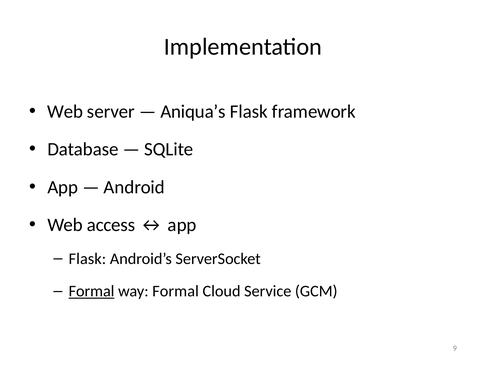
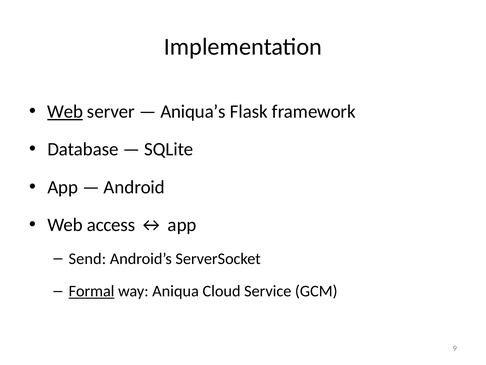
Web underline: none -> present (65, 111)
Flask: Flask -> Send (87, 258)
way Formal: Formal -> Aniqua (176, 291)
